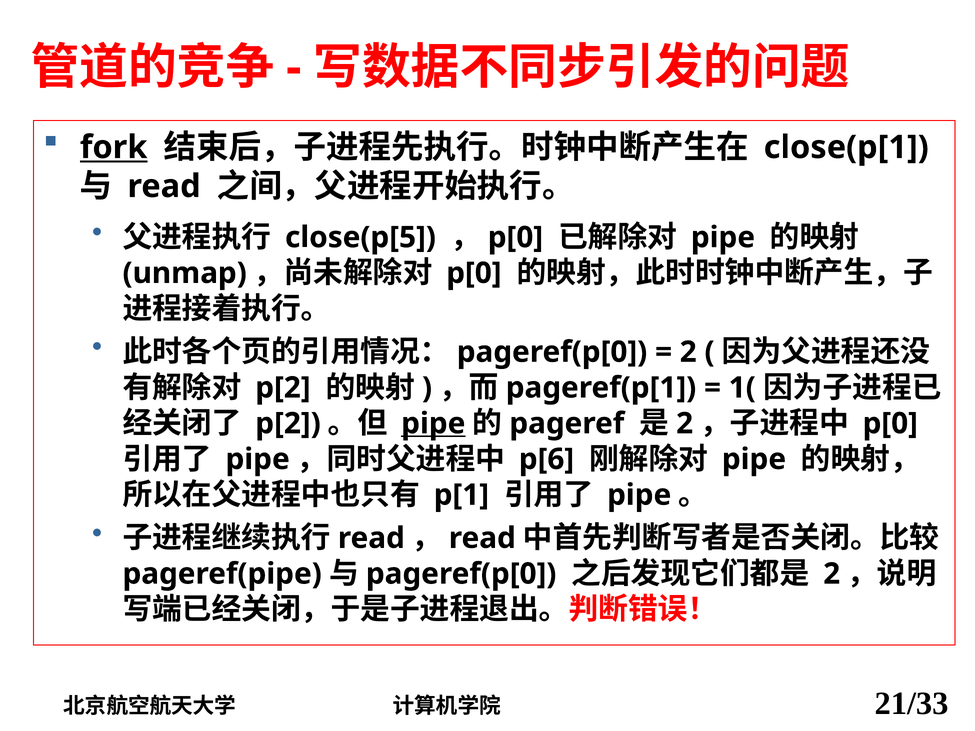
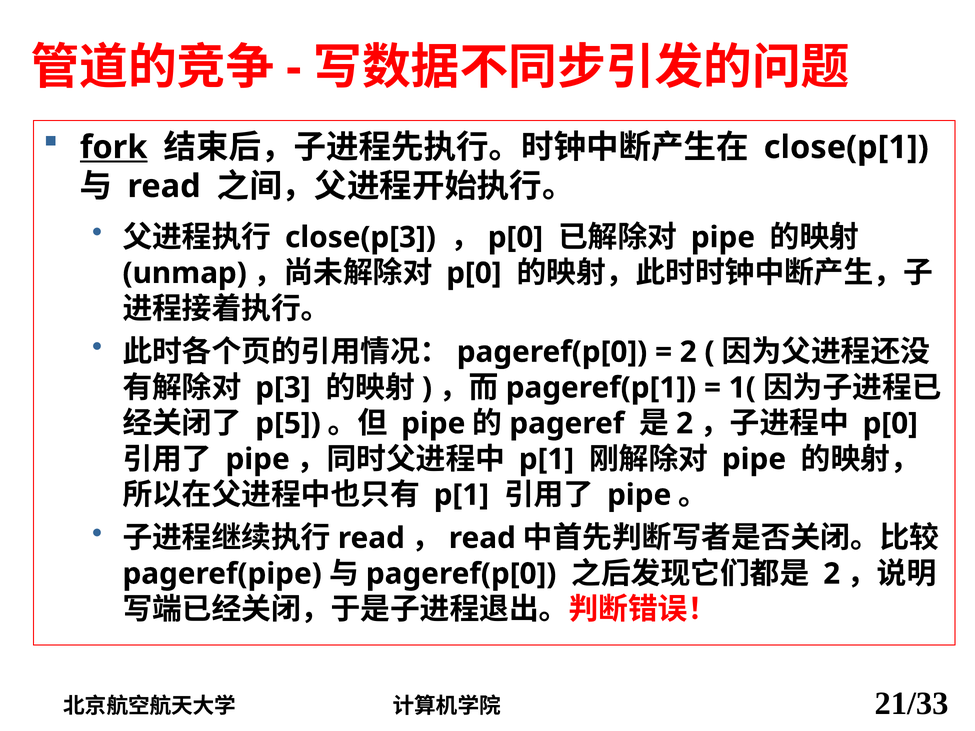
close(p[5: close(p[5 -> close(p[3 (360, 237)
p[2: p[2 -> p[3 (283, 388)
p[2: p[2 -> p[5 (288, 424)
pipe underline: present -> none (433, 424)
p[6: p[6 -> p[1 (547, 459)
